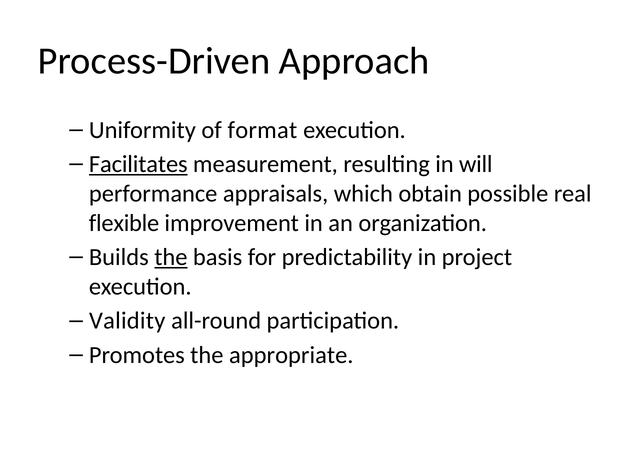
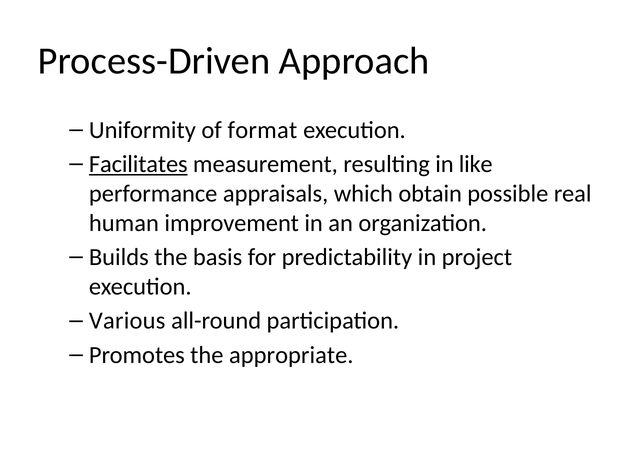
will: will -> like (476, 164)
flexible: flexible -> human (124, 223)
the underline: present -> none (171, 257)
Validity: Validity -> Various (127, 321)
